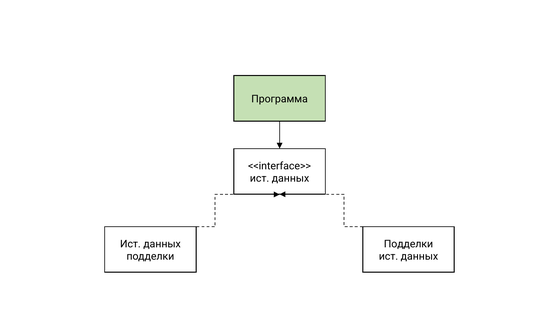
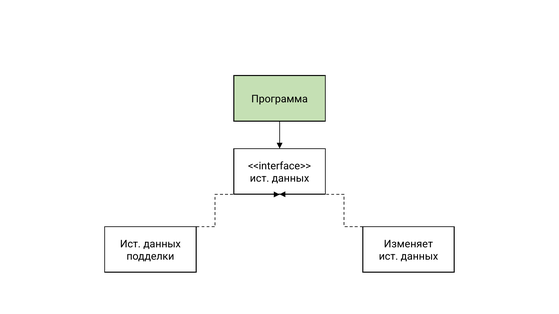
Подделки: Подделки -> Изменяет (408, 244)
